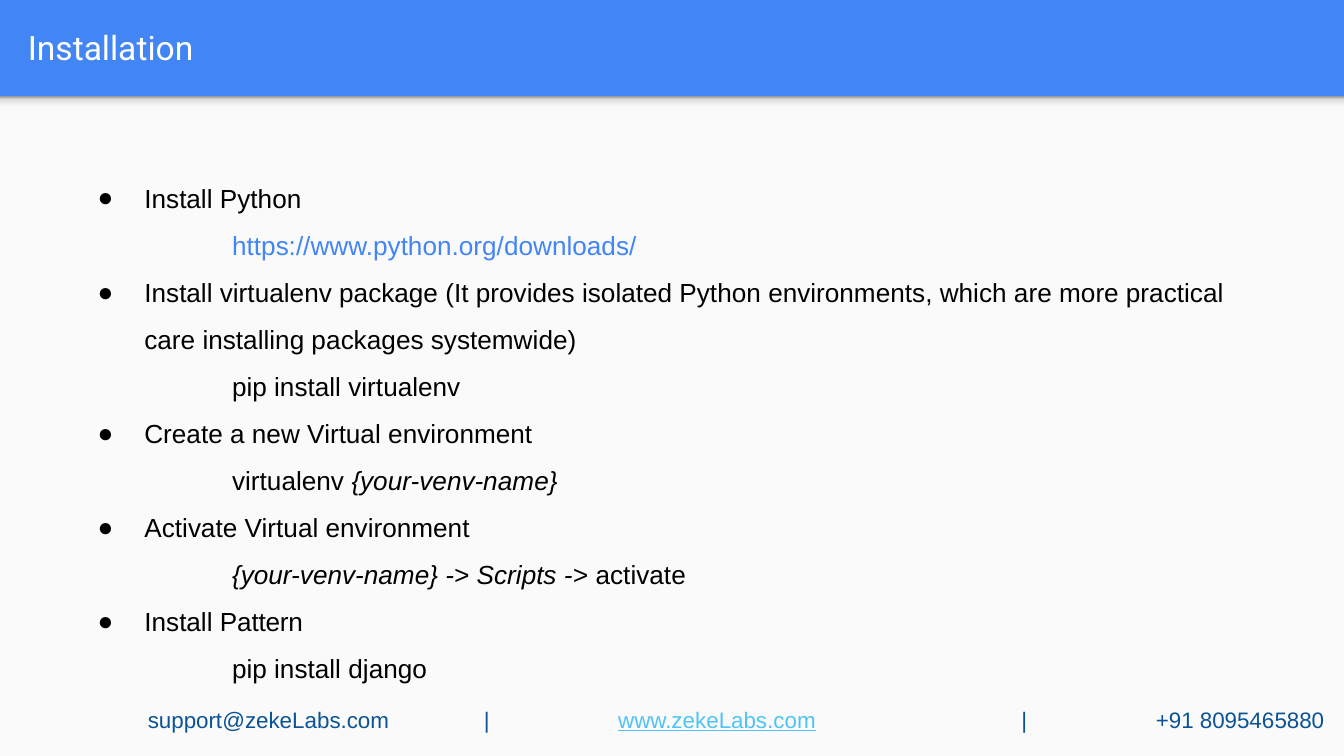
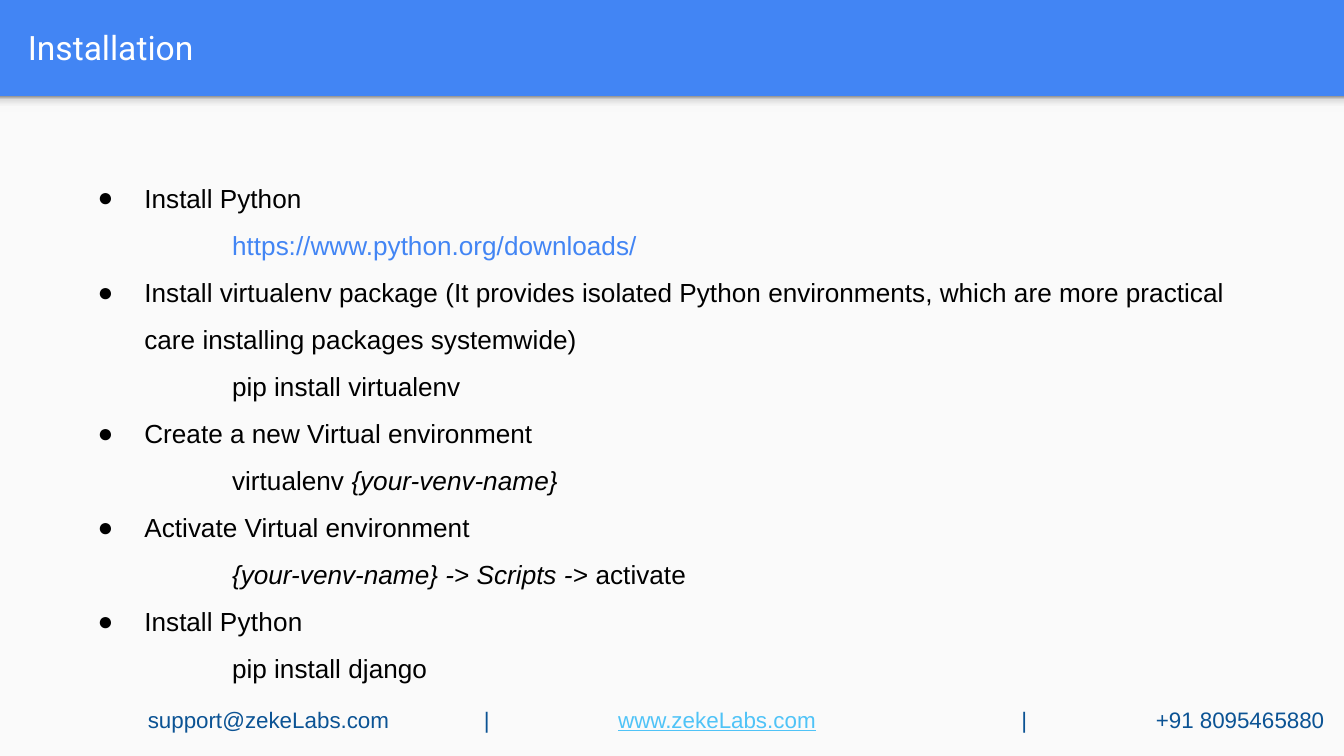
Pattern: Pattern -> Python (261, 623)
